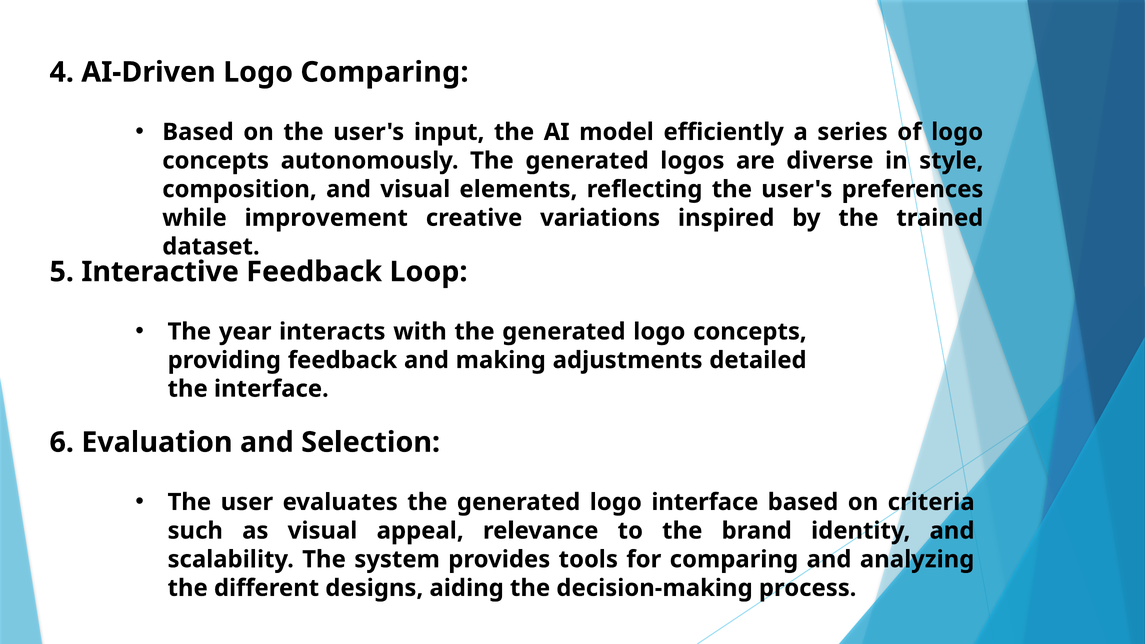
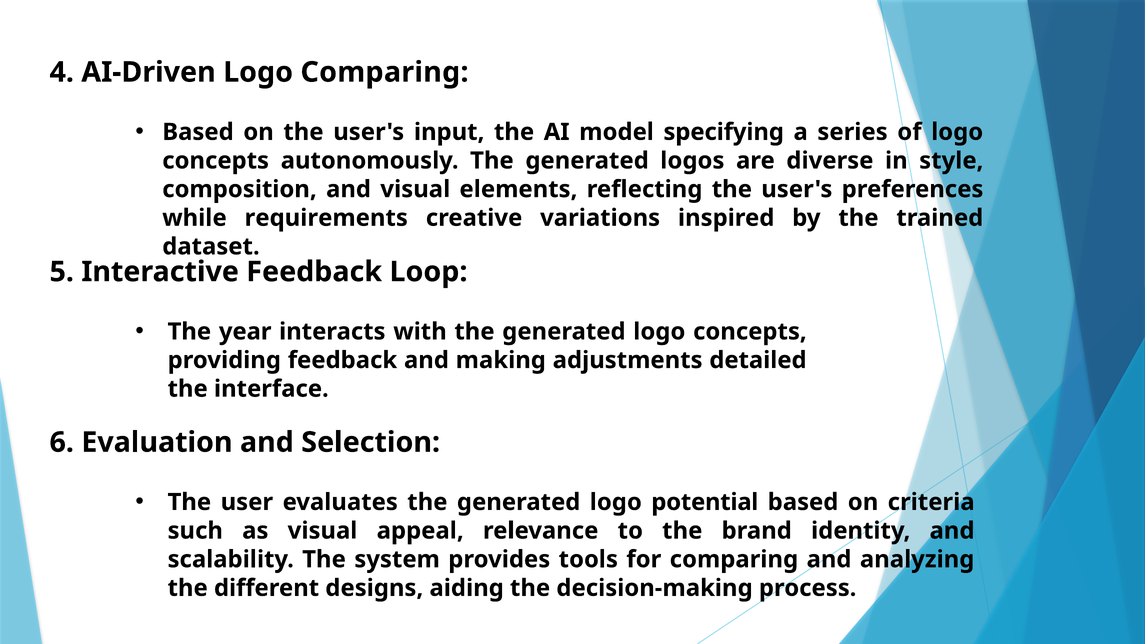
efficiently: efficiently -> specifying (724, 132)
improvement: improvement -> requirements (326, 218)
logo interface: interface -> potential (705, 502)
